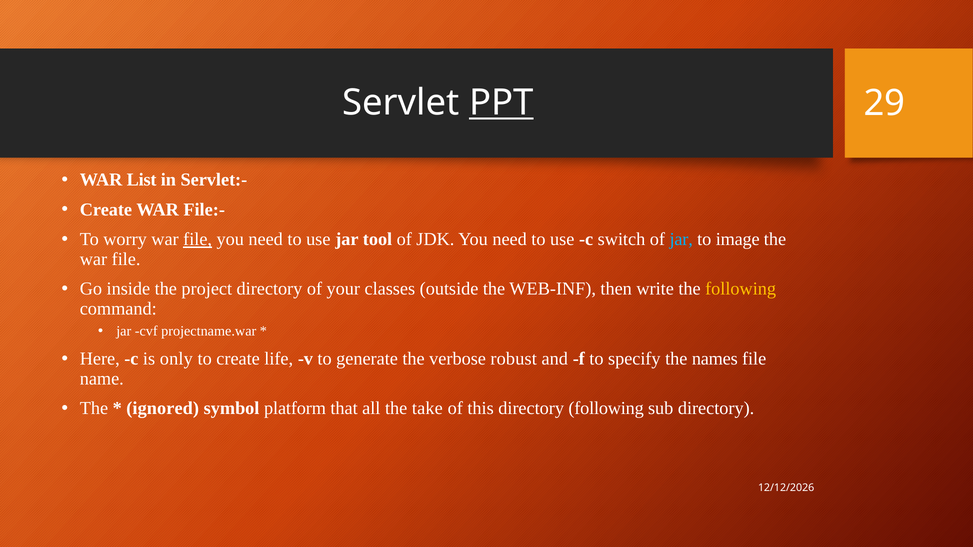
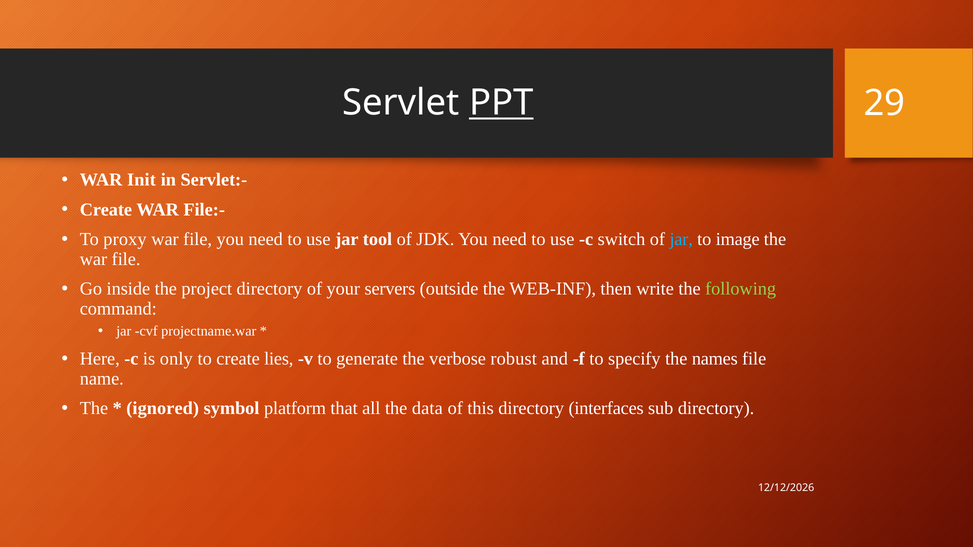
List: List -> Init (141, 180)
worry: worry -> proxy (125, 240)
file underline: present -> none (198, 240)
classes: classes -> servers (390, 289)
following colour: yellow -> light green (741, 289)
life: life -> lies (279, 359)
take: take -> data (427, 409)
directory following: following -> interfaces (606, 409)
